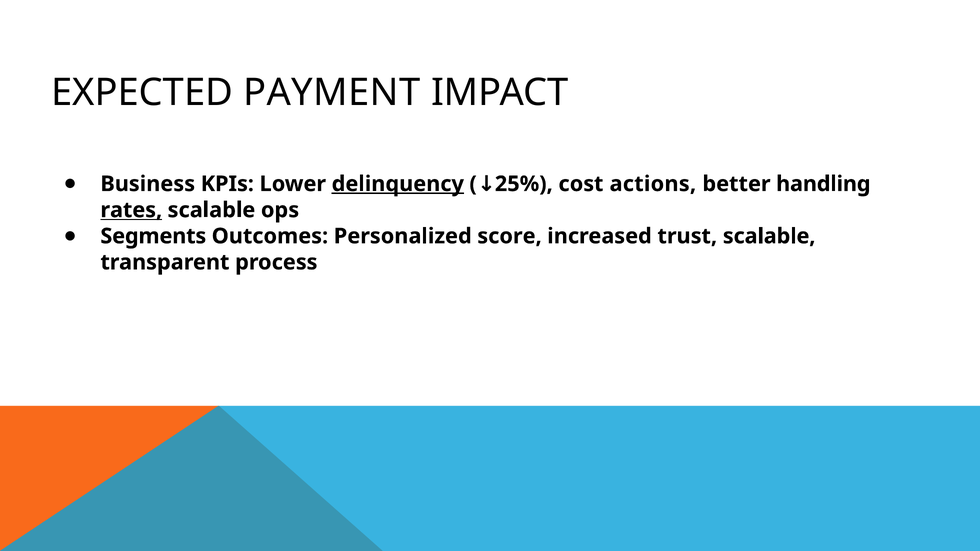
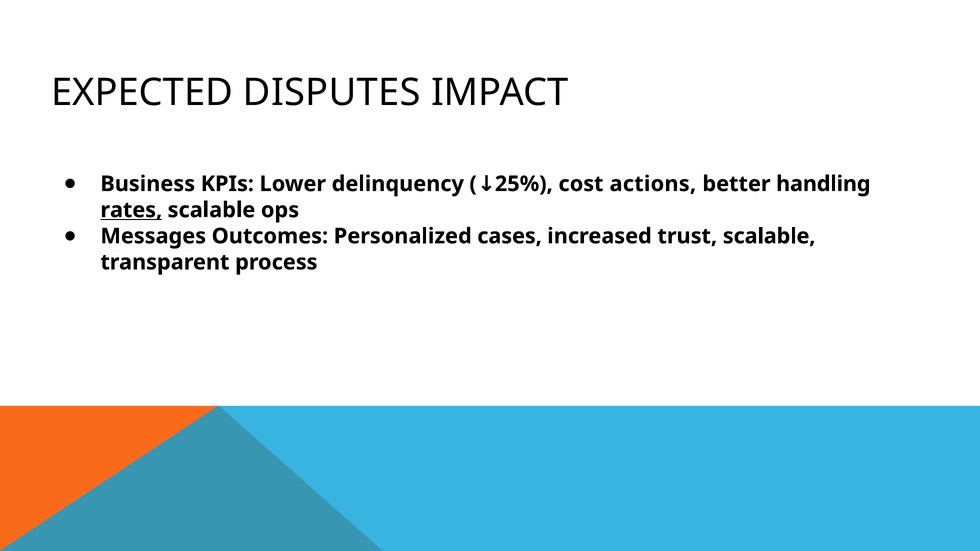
PAYMENT: PAYMENT -> DISPUTES (332, 93)
delinquency underline: present -> none (398, 184)
Segments: Segments -> Messages (153, 236)
score: score -> cases (510, 236)
